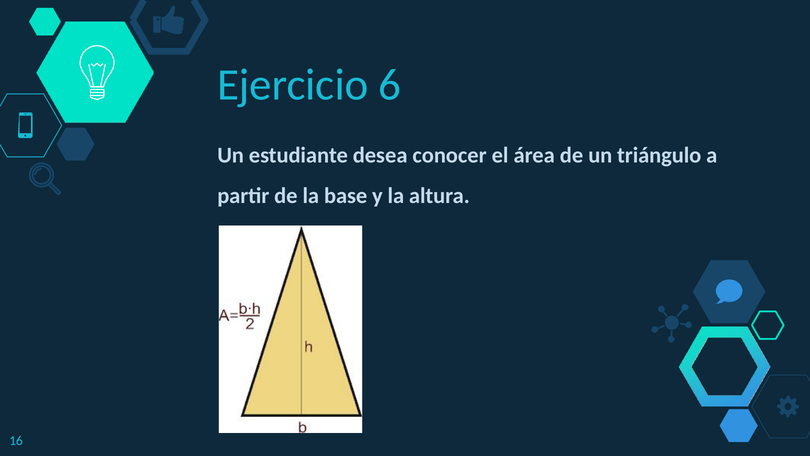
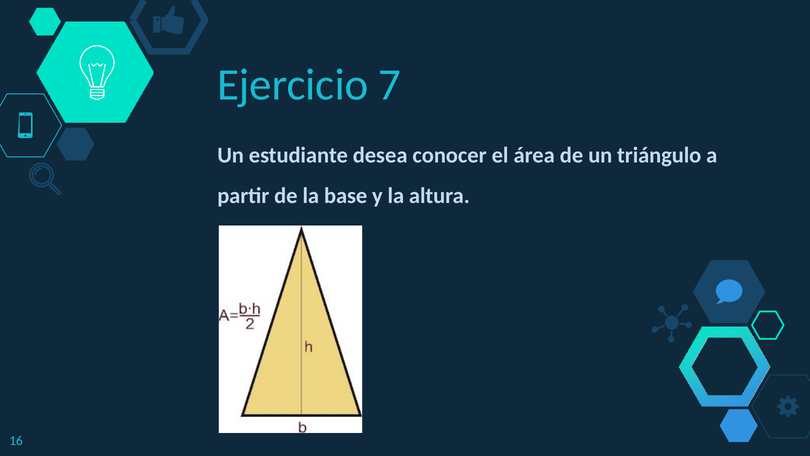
6: 6 -> 7 (390, 85)
